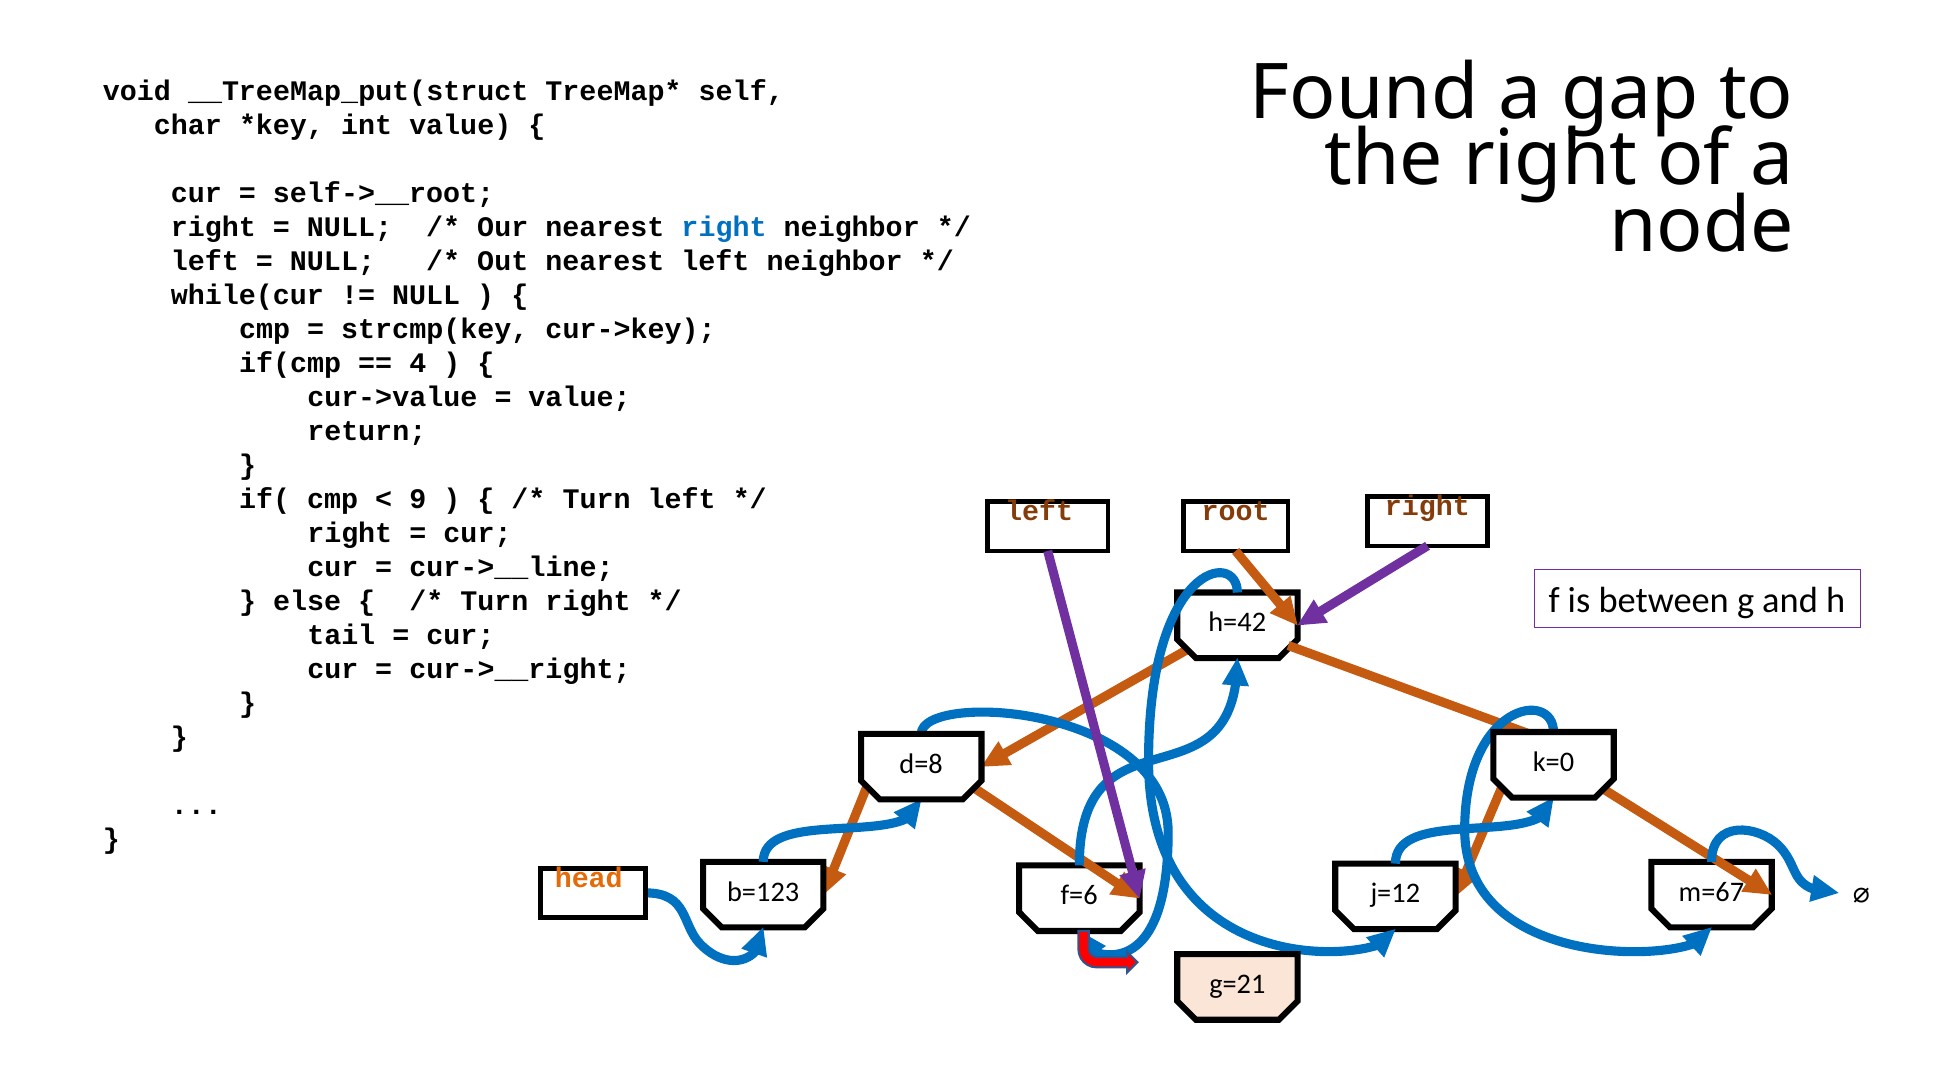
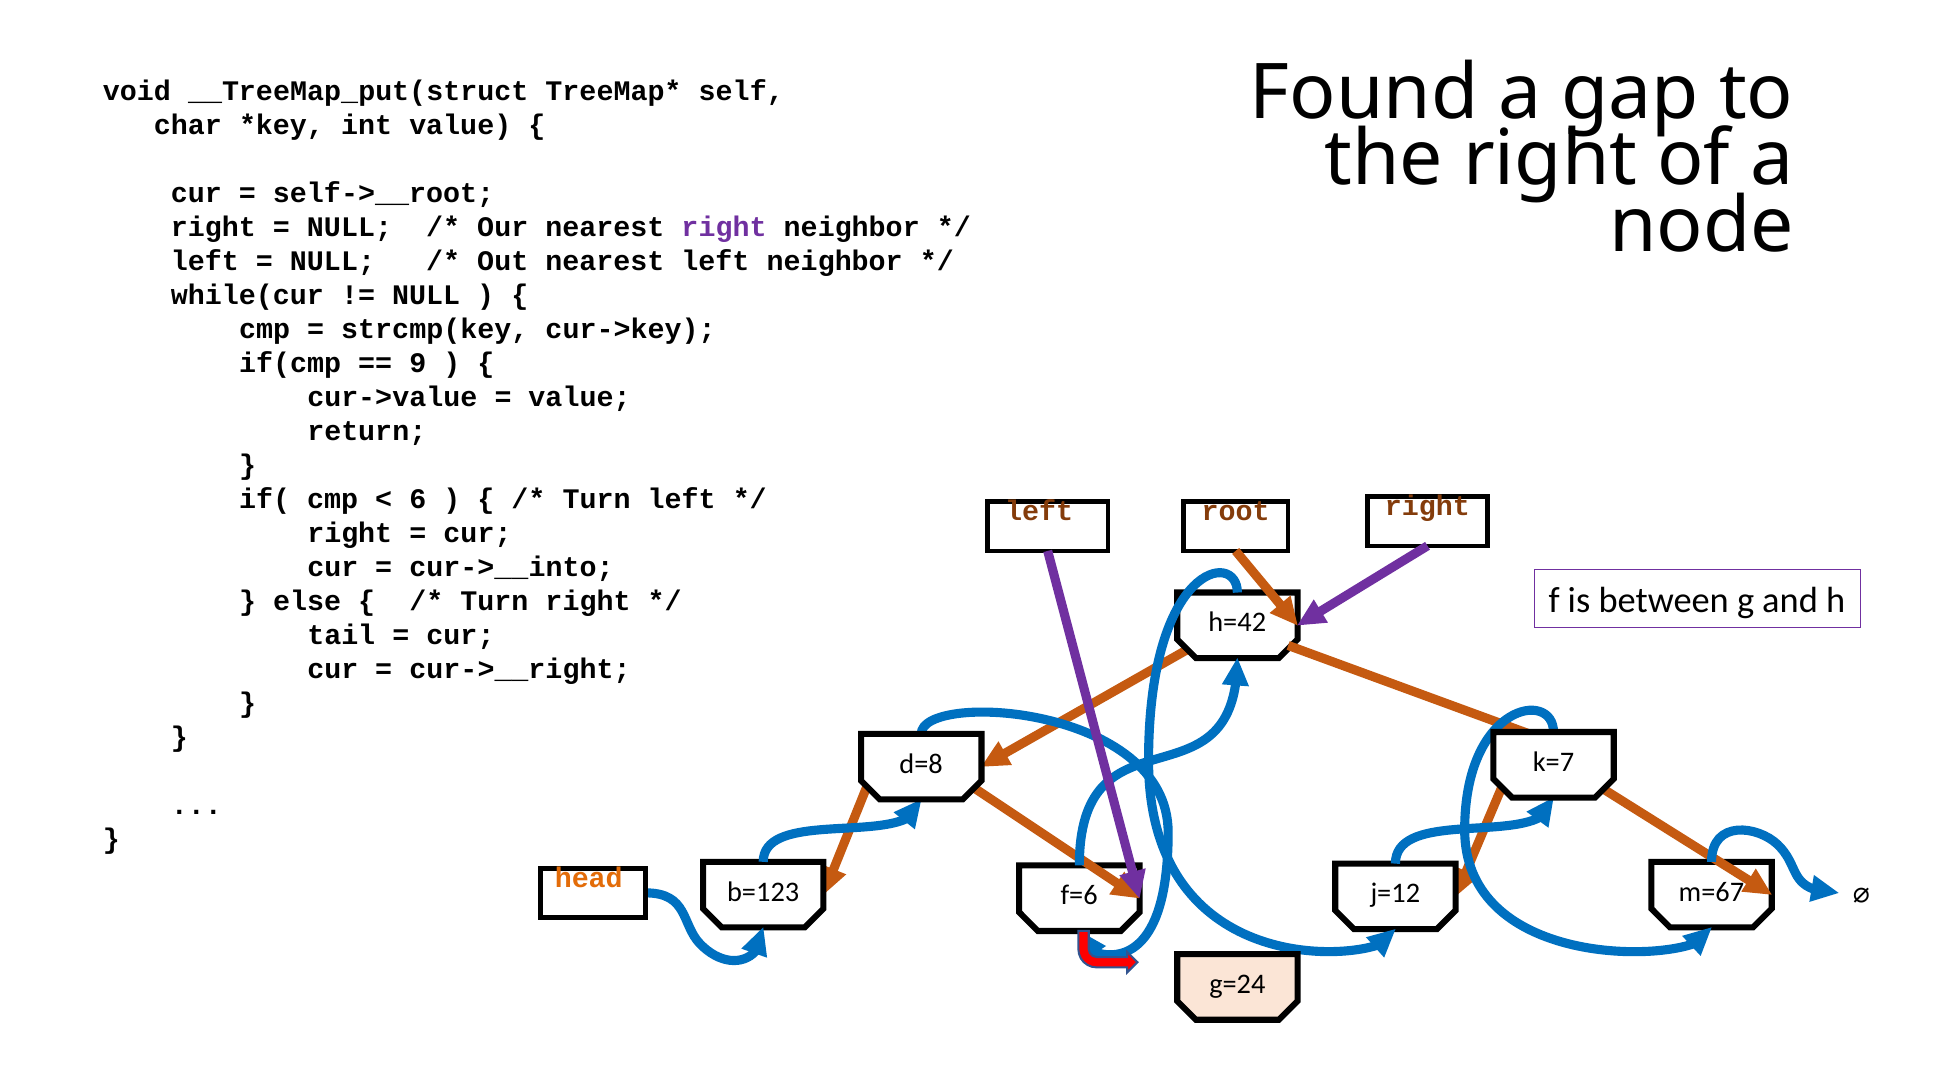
right colour: blue -> purple (724, 227)
4: 4 -> 9 (418, 363)
9: 9 -> 6 (418, 499)
cur->__line: cur->__line -> cur->__into (511, 567)
k=0: k=0 -> k=7 (1553, 762)
g=21: g=21 -> g=24 (1237, 985)
